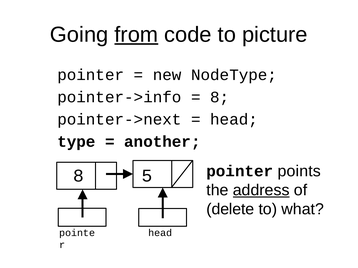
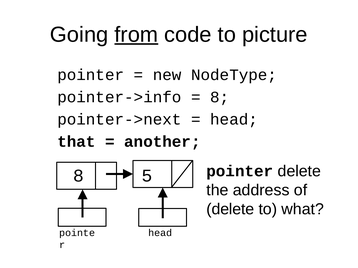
type: type -> that (76, 142)
pointer points: points -> delete (299, 171)
address underline: present -> none (261, 191)
